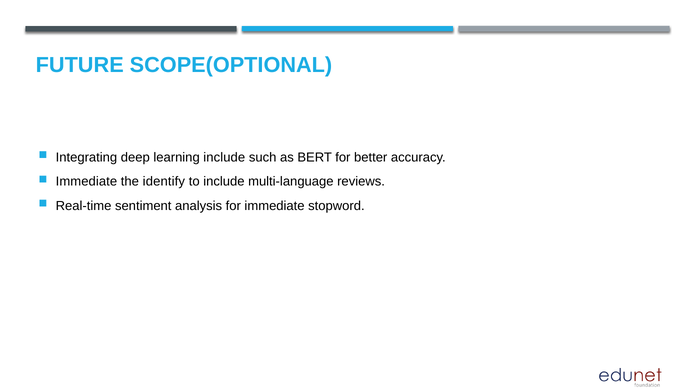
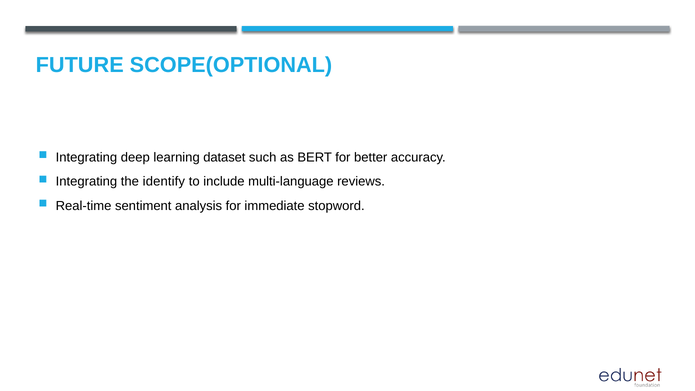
learning include: include -> dataset (224, 158)
Immediate: Immediate -> Integrating (86, 182)
